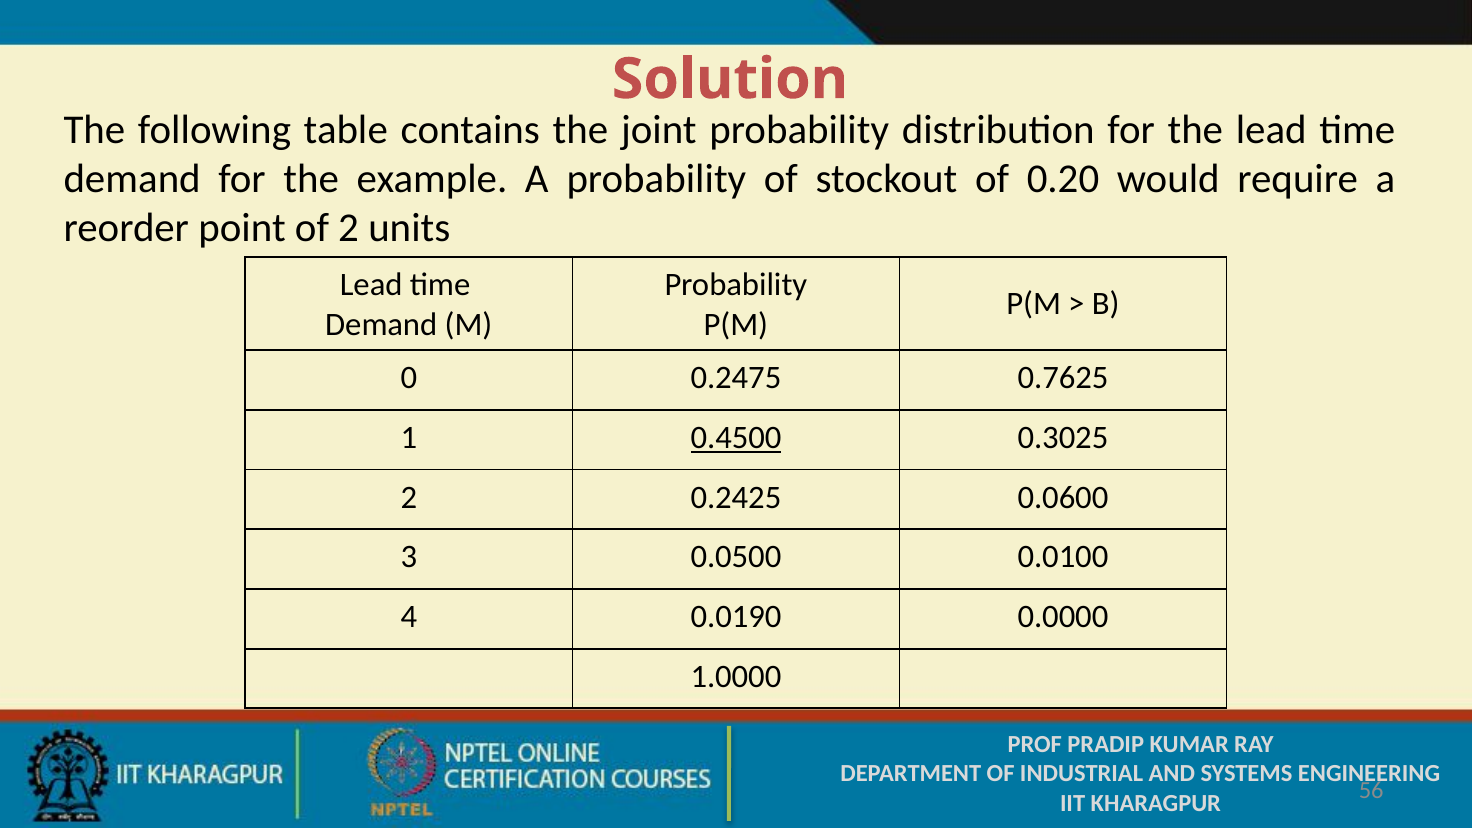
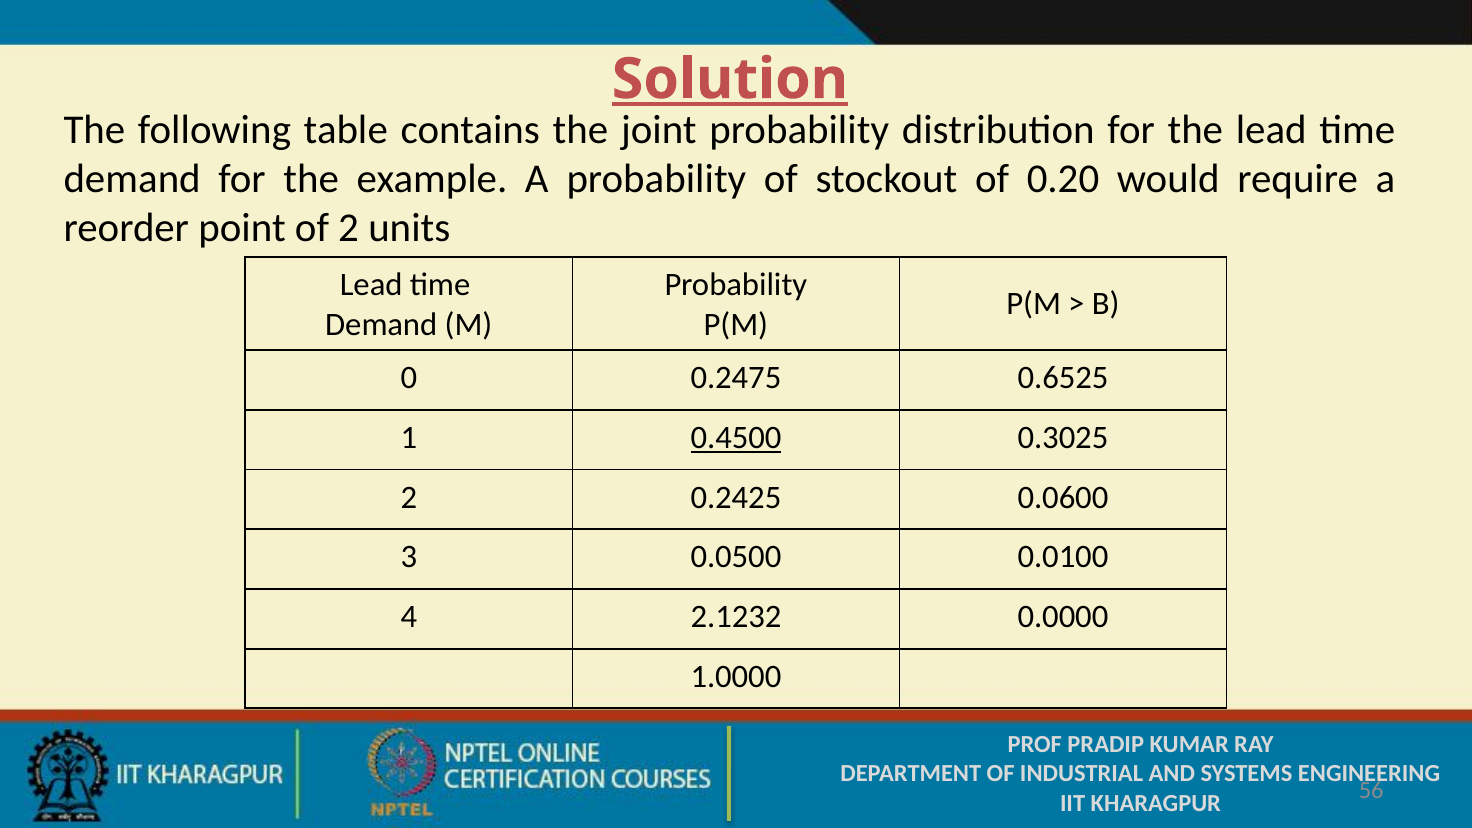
Solution underline: none -> present (730, 79)
0.7625: 0.7625 -> 0.6525 (1063, 378)
0.0190: 0.0190 -> 2.1232 (736, 617)
